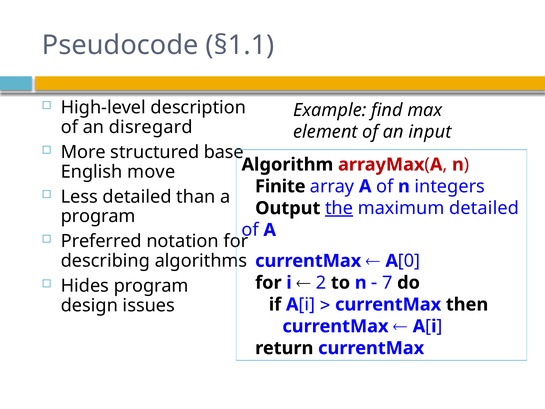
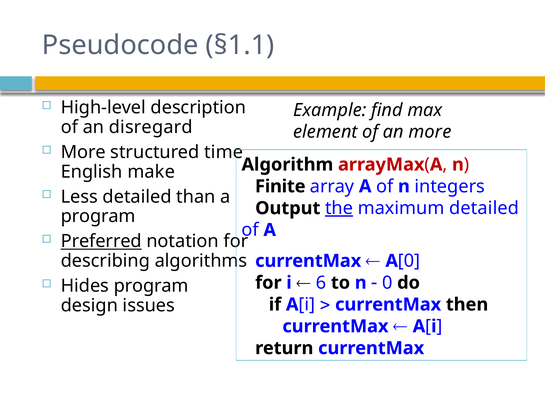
an input: input -> more (430, 132)
base: base -> time (224, 152)
move: move -> make (151, 172)
Preferred underline: none -> present (101, 241)
2: 2 -> 6 (321, 283)
7: 7 -> 0 (387, 283)
